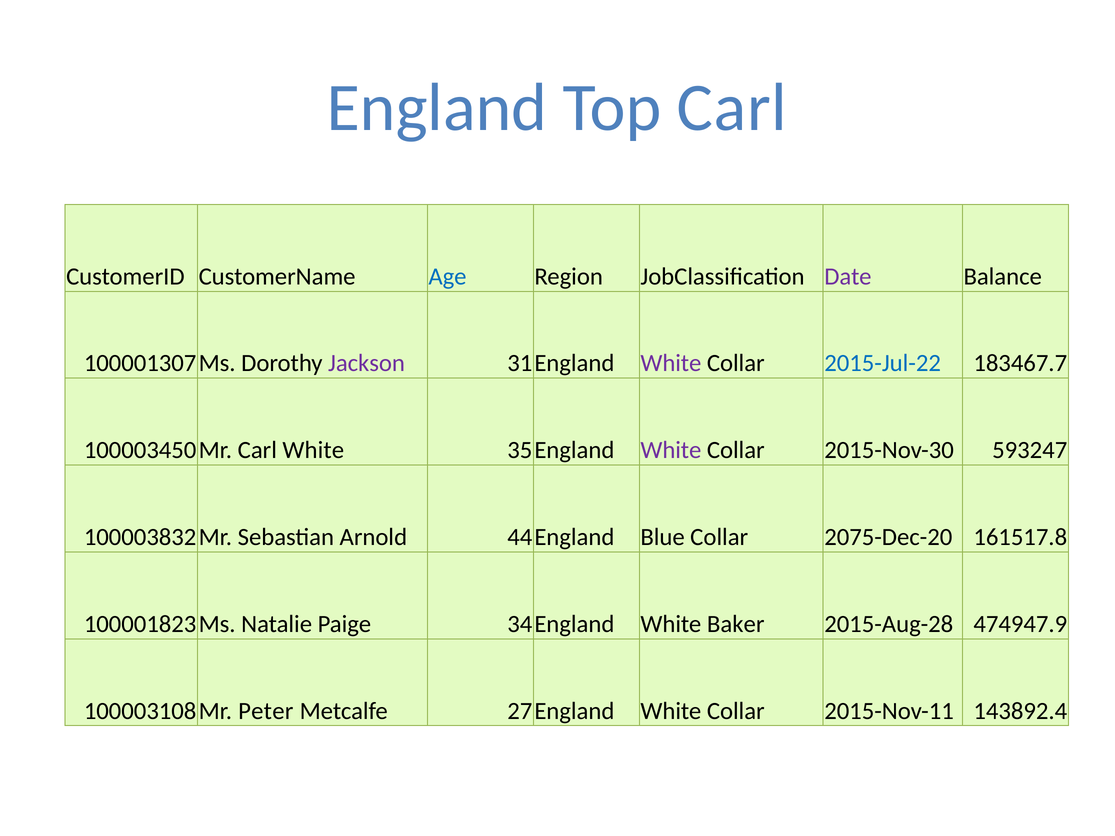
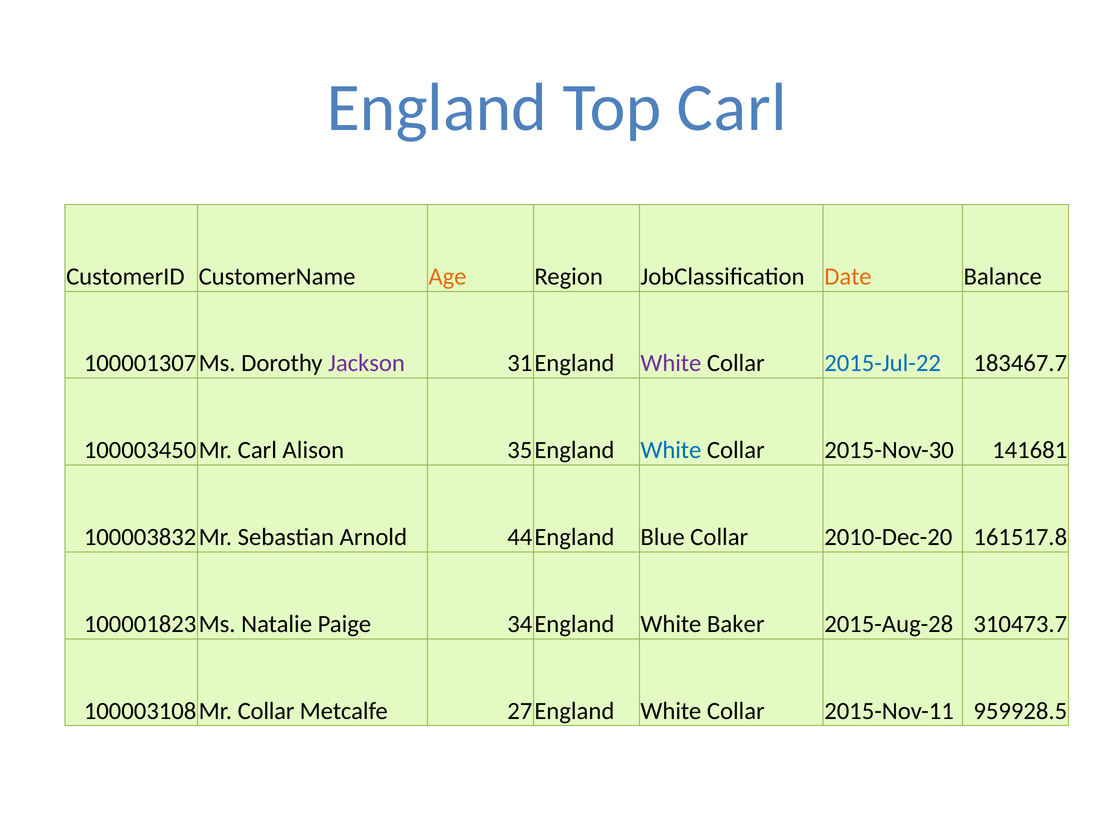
Age colour: blue -> orange (447, 277)
Date colour: purple -> orange (848, 277)
Carl White: White -> Alison (313, 450)
White colour: purple -> blue (671, 450)
593247: 593247 -> 141681 (1030, 450)
2075-Dec-20: 2075-Dec-20 -> 2010-Dec-20 (888, 537)
474947.9: 474947.9 -> 310473.7 (1020, 624)
Peter: Peter -> Collar (266, 711)
143892.4: 143892.4 -> 959928.5 (1020, 711)
